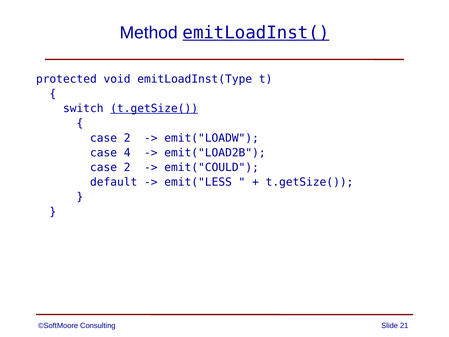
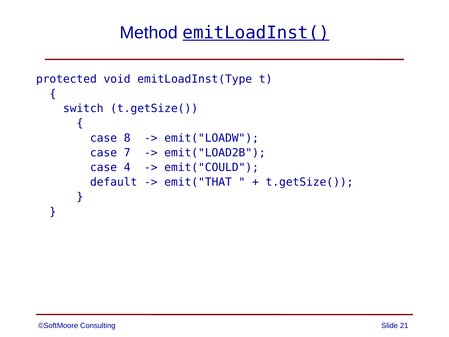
t.getSize( underline: present -> none (154, 108)
2: 2 -> 8 (127, 138)
4: 4 -> 7 (127, 153)
2: 2 -> 4 (127, 167)
emit("LESS: emit("LESS -> emit("THAT (198, 182)
